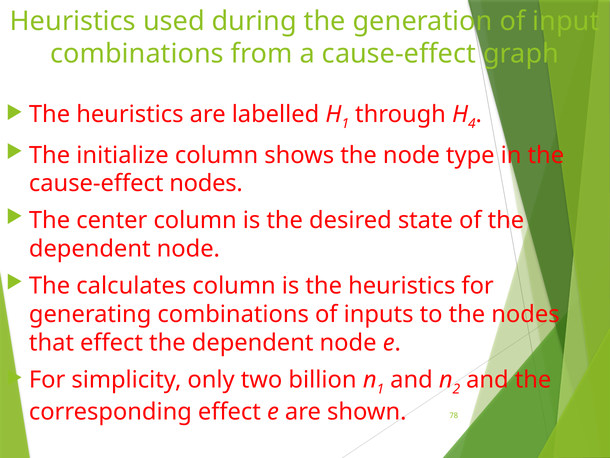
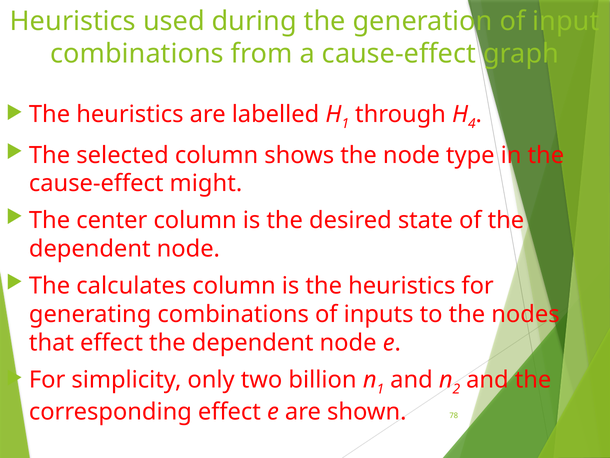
initialize: initialize -> selected (123, 155)
cause-effect nodes: nodes -> might (206, 183)
